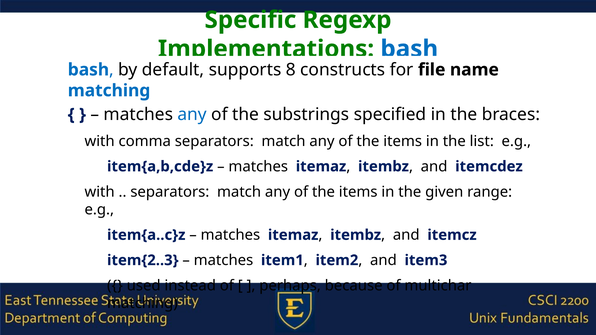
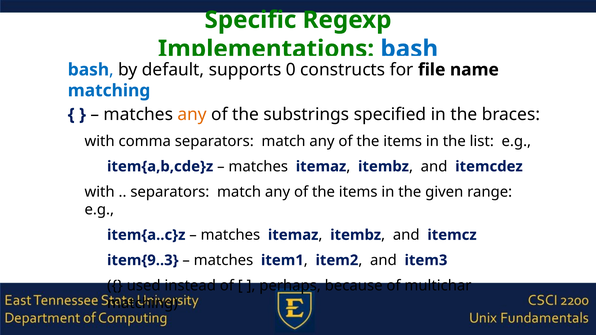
8: 8 -> 0 (291, 70)
any colour: blue -> orange (192, 115)
item{2..3: item{2..3 -> item{9..3 (143, 260)
